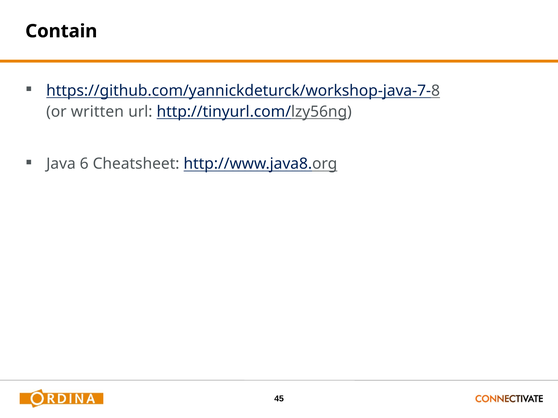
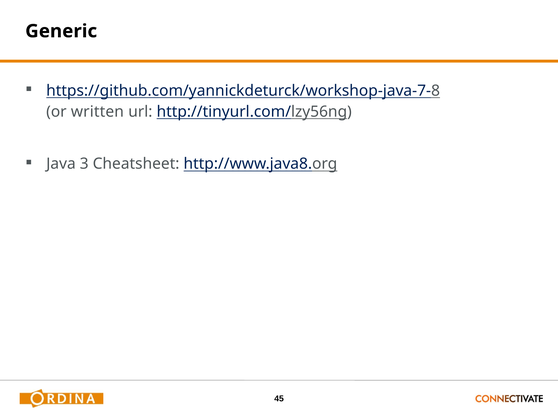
Contain: Contain -> Generic (61, 31)
6: 6 -> 3 (84, 164)
